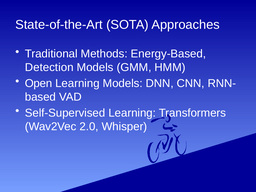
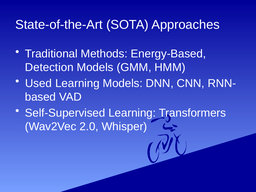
Open: Open -> Used (38, 83)
